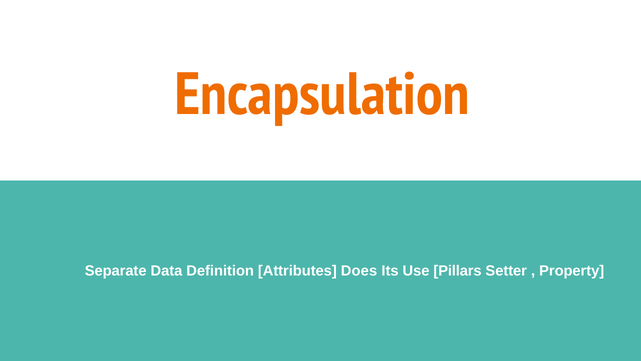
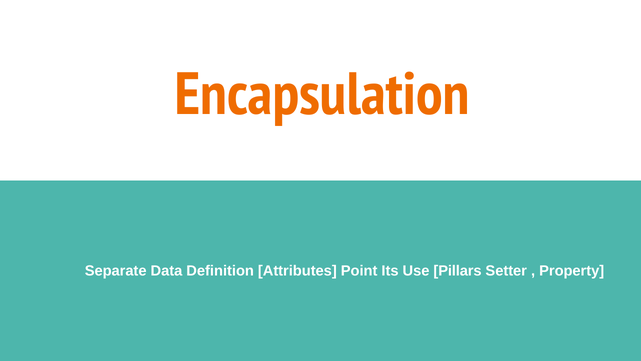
Does: Does -> Point (359, 271)
